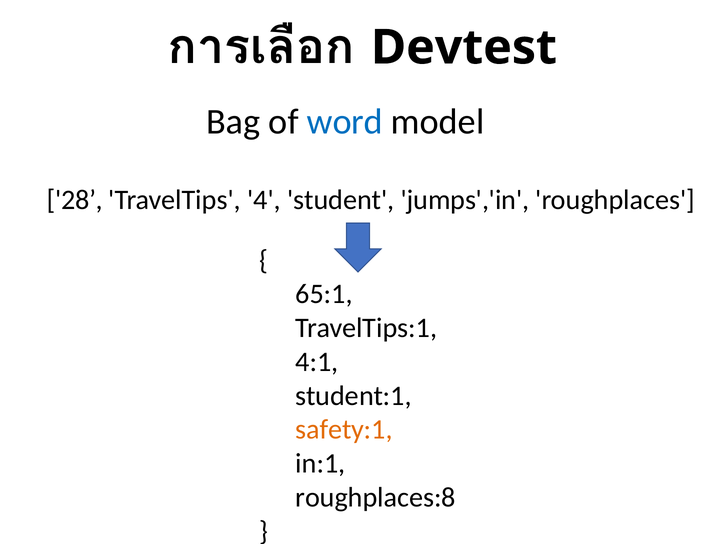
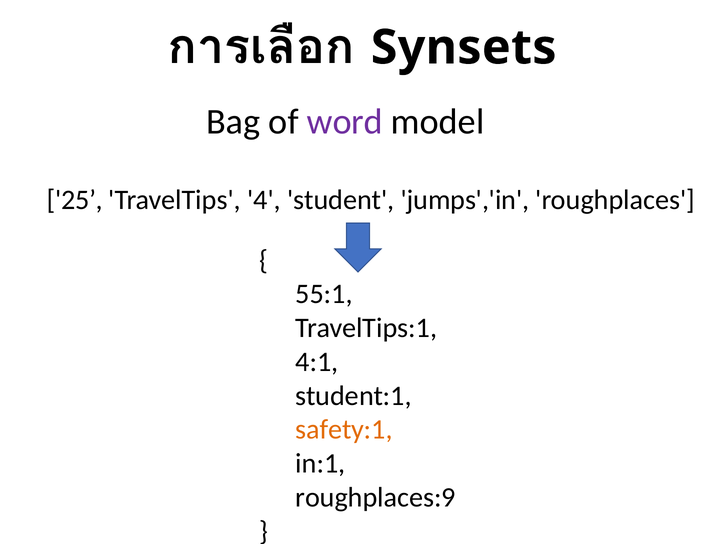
Devtest: Devtest -> Synsets (464, 48)
word colour: blue -> purple (345, 122)
28: 28 -> 25 (75, 200)
65:1: 65:1 -> 55:1 (324, 294)
roughplaces:8: roughplaces:8 -> roughplaces:9 (376, 497)
